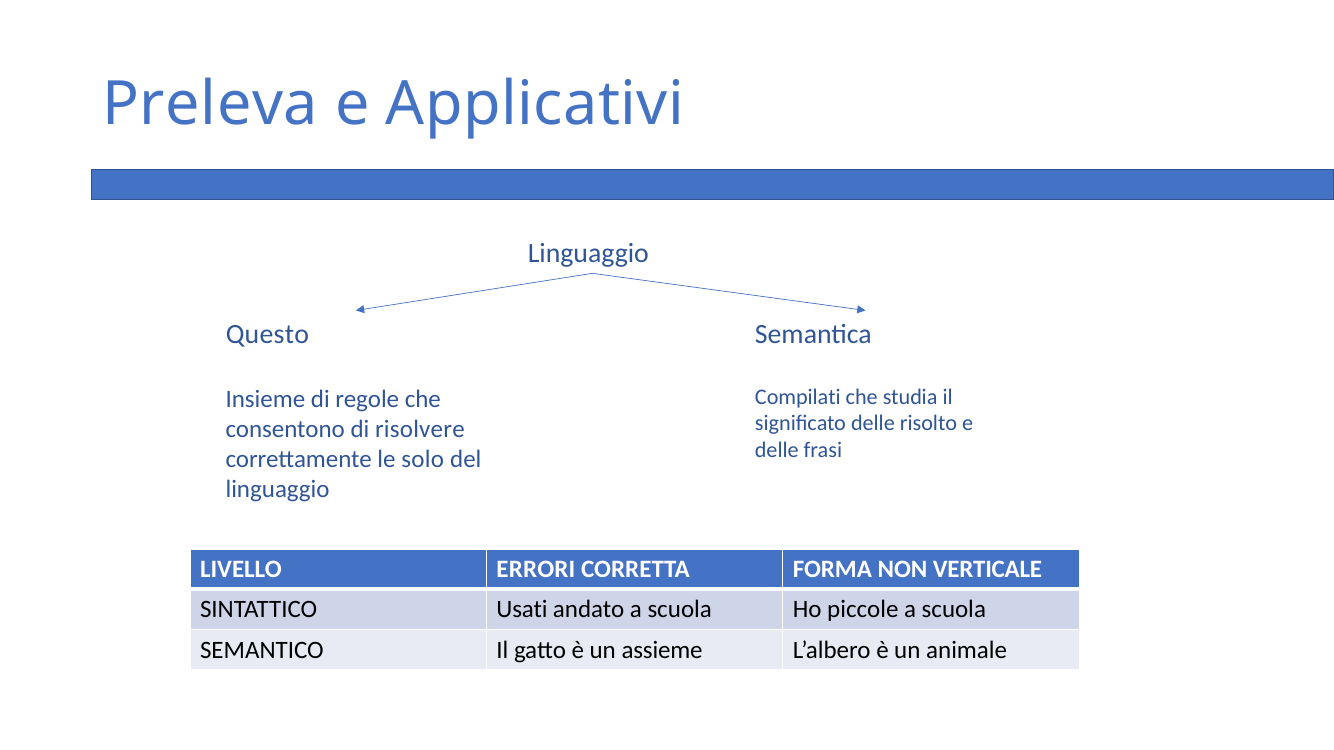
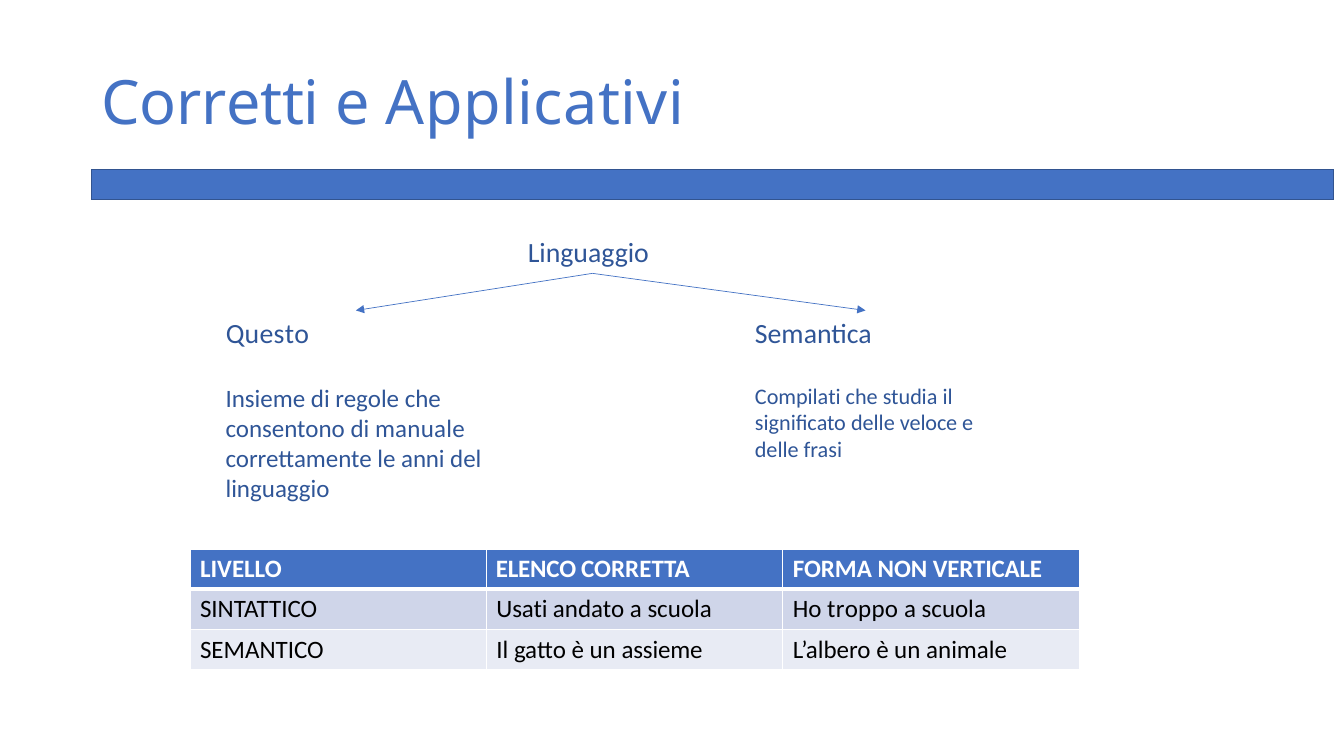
Preleva: Preleva -> Corretti (211, 104)
risolto: risolto -> veloce (929, 424)
risolvere: risolvere -> manuale (420, 429)
solo: solo -> anni (423, 459)
ERRORI: ERRORI -> ELENCO (536, 570)
piccole: piccole -> troppo (863, 610)
